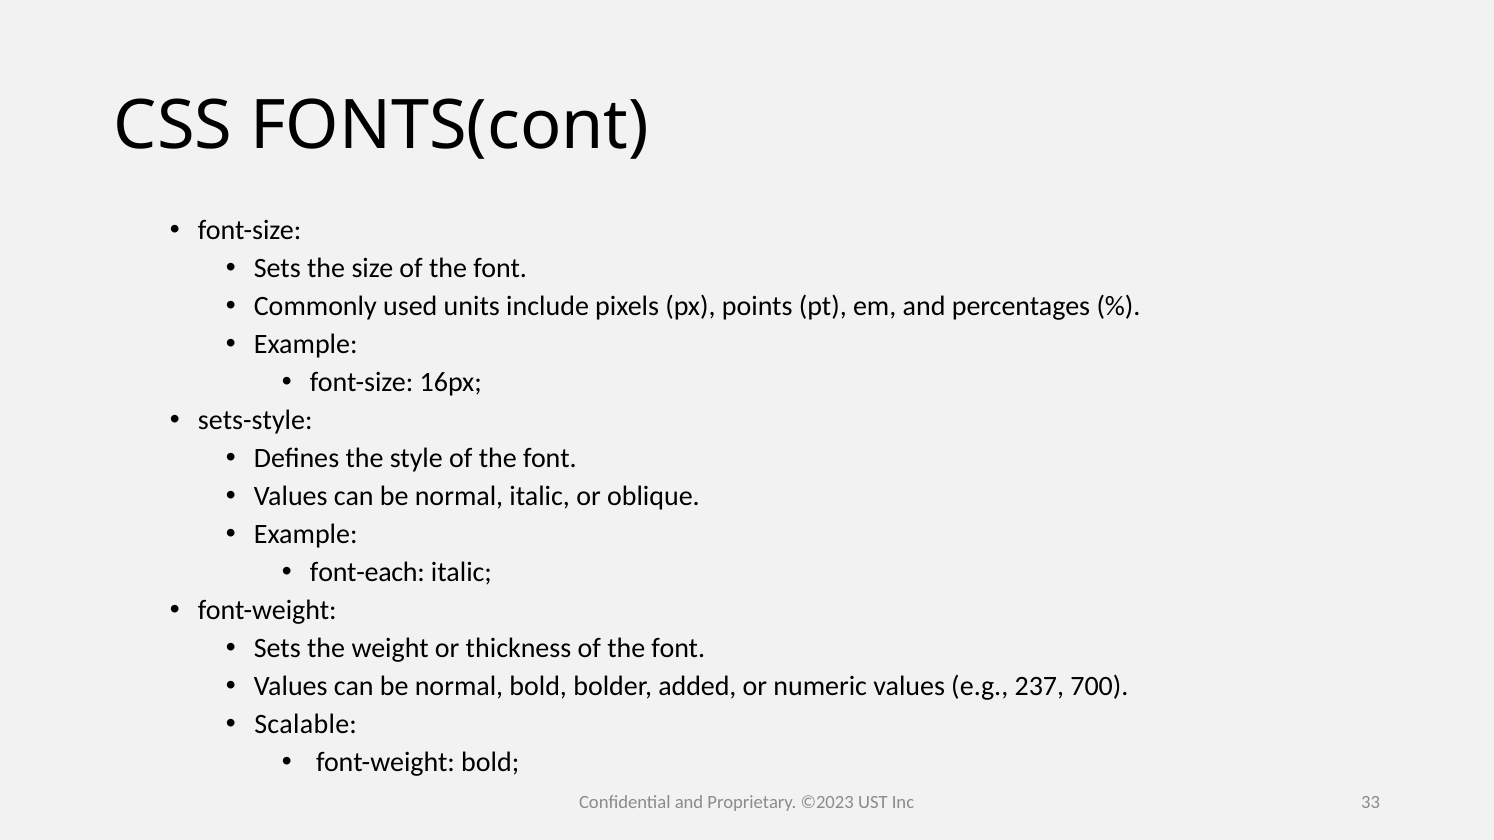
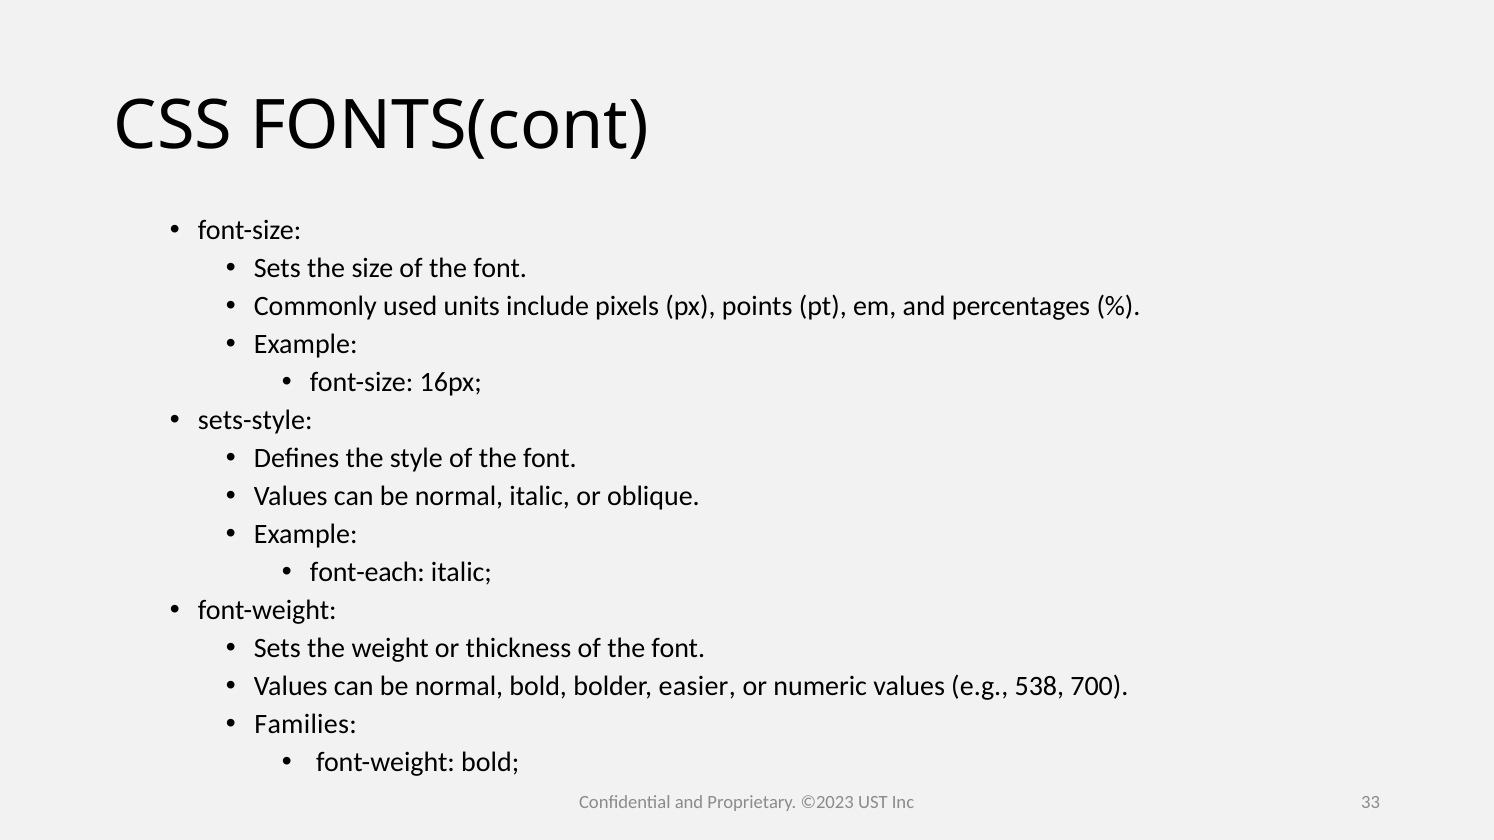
added: added -> easier (697, 687)
237: 237 -> 538 (1039, 687)
Scalable: Scalable -> Families (306, 725)
